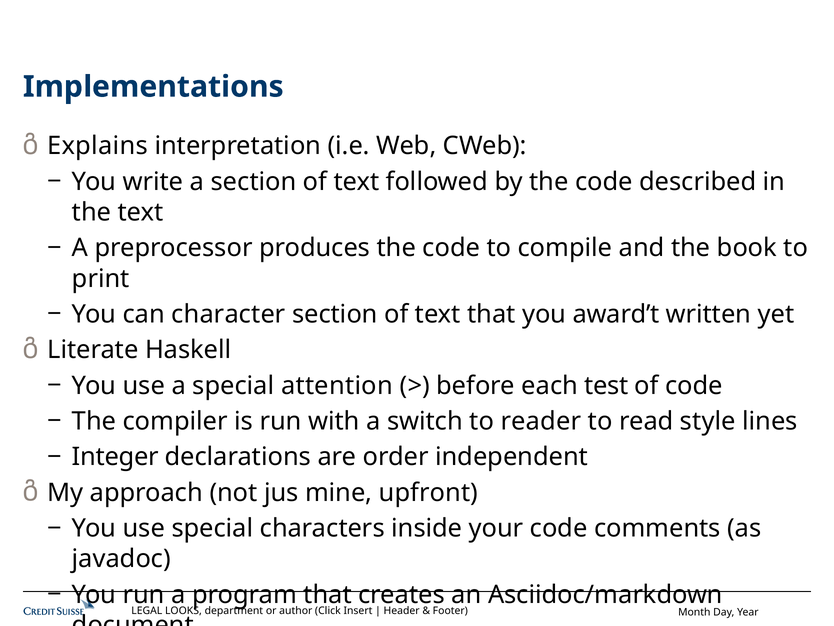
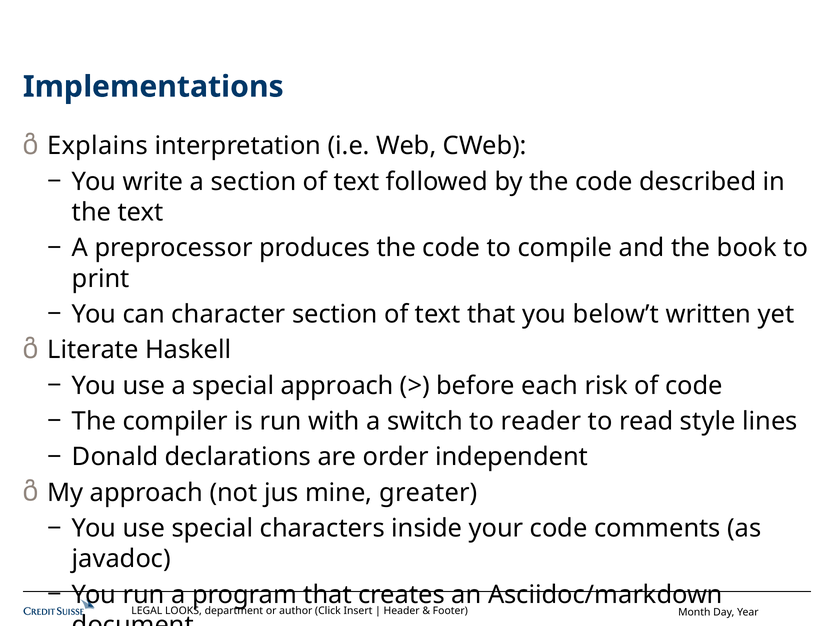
award’t: award’t -> below’t (616, 314)
special attention: attention -> approach (337, 385)
test: test -> risk (606, 385)
Integer: Integer -> Donald (115, 457)
upfront: upfront -> greater (428, 492)
